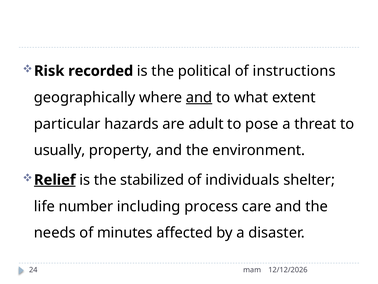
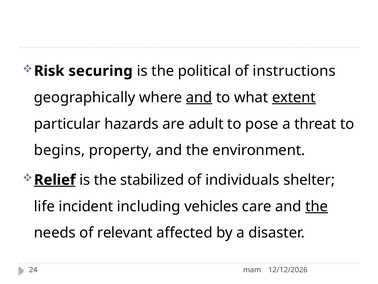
recorded: recorded -> securing (101, 71)
extent underline: none -> present (294, 97)
usually: usually -> begins (59, 150)
number: number -> incident (86, 206)
process: process -> vehicles (211, 206)
the underline: none -> present (317, 206)
minutes: minutes -> relevant (125, 232)
